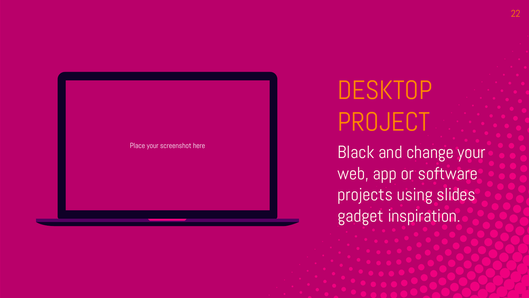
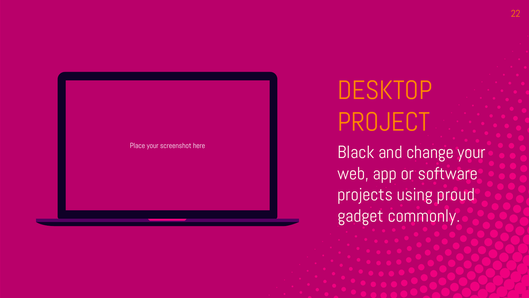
slides: slides -> proud (456, 195)
inspiration: inspiration -> commonly (424, 216)
